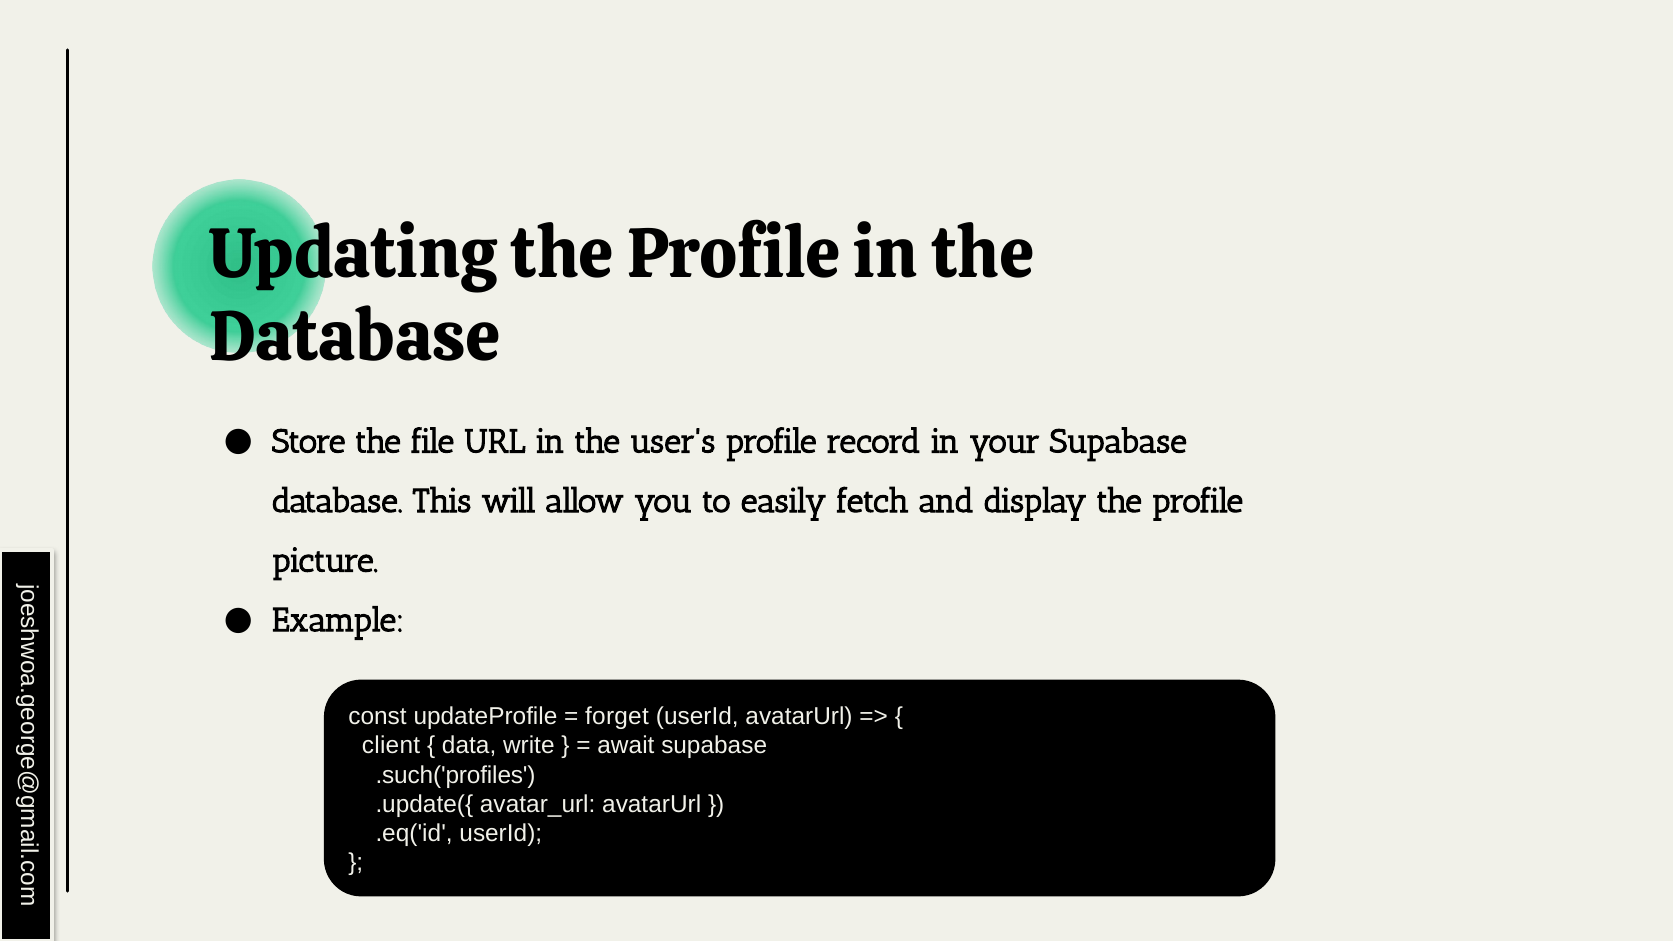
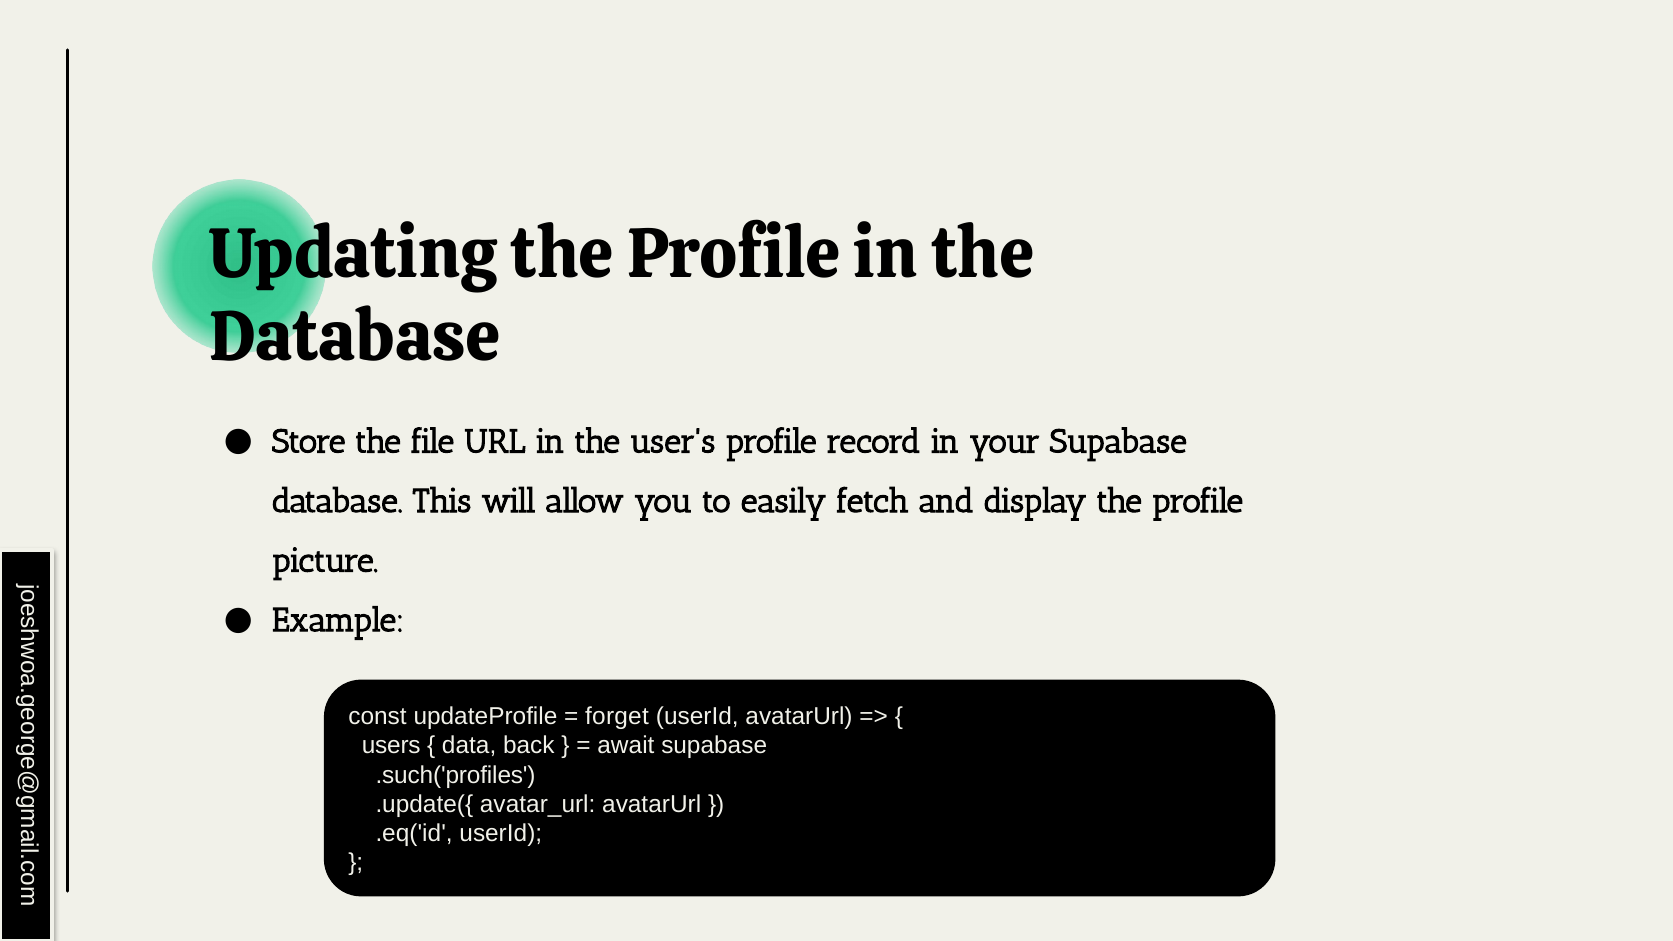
client: client -> users (391, 746)
write: write -> back (529, 746)
